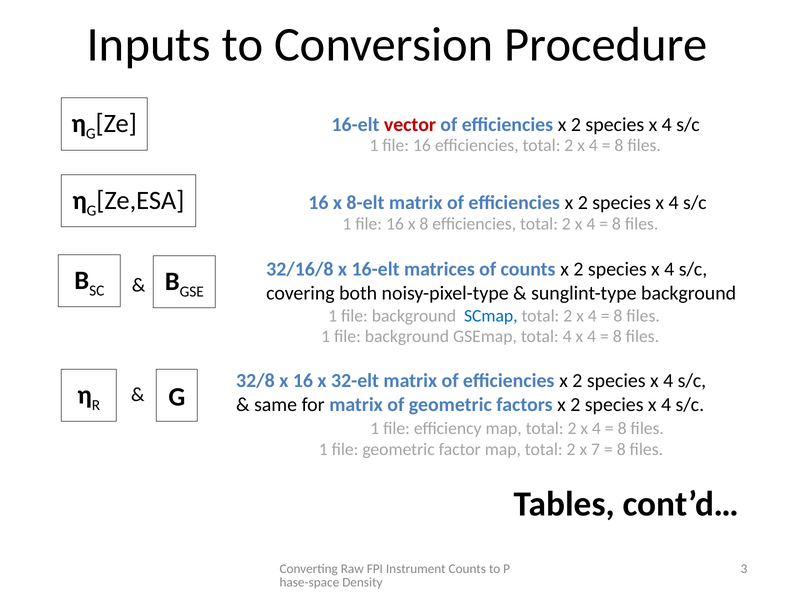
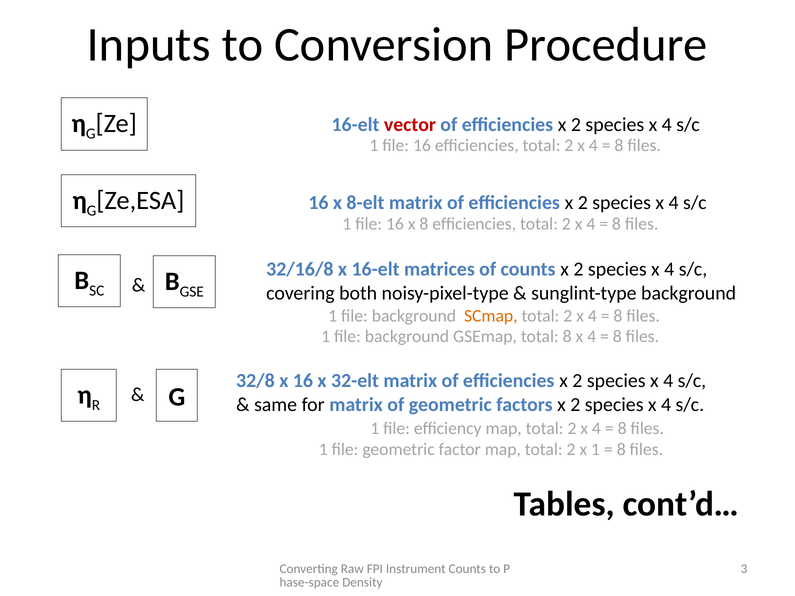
SCmap colour: blue -> orange (491, 316)
total 4: 4 -> 8 (567, 337)
x 7: 7 -> 1 (596, 449)
